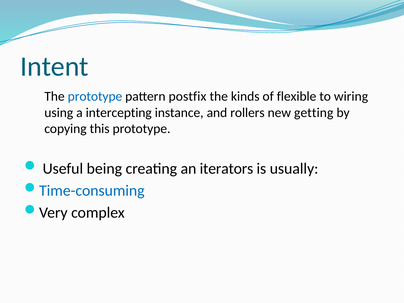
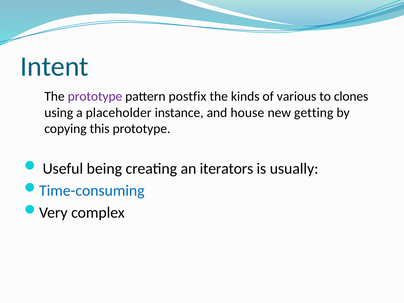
prototype colour: blue -> purple (95, 97)
flexible: flexible -> various (297, 97)
wiring: wiring -> clones (351, 97)
intercepting: intercepting -> placeholder (119, 113)
rollers: rollers -> house (247, 113)
